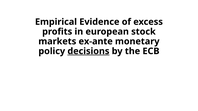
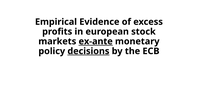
ex-ante underline: none -> present (96, 42)
